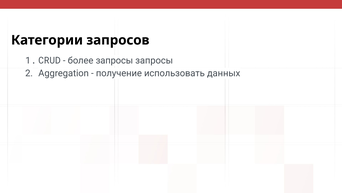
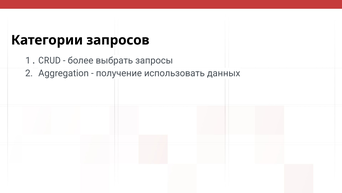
более запросы: запросы -> выбрать (114, 60)
